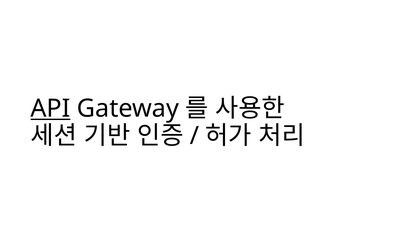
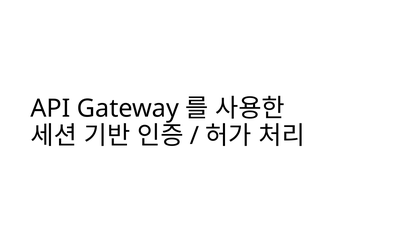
API underline: present -> none (50, 108)
